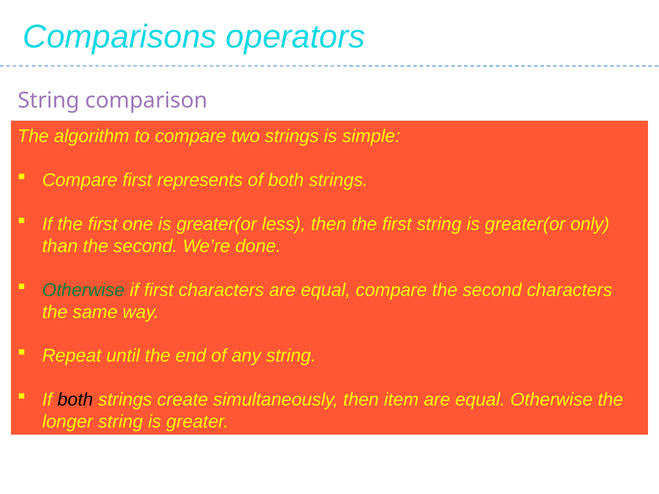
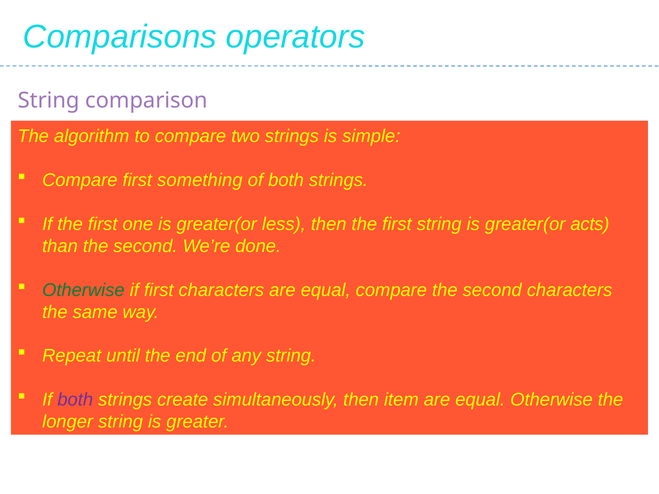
represents: represents -> something (200, 180)
only: only -> acts (590, 224)
both colour: black -> purple (75, 400)
